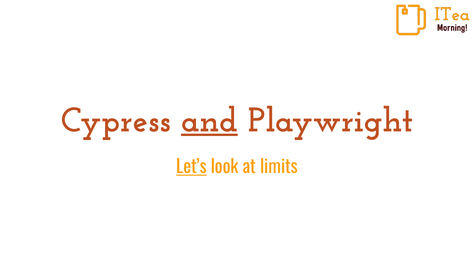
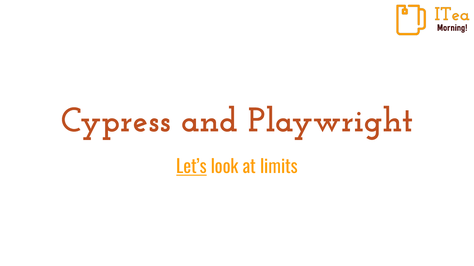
and underline: present -> none (209, 120)
